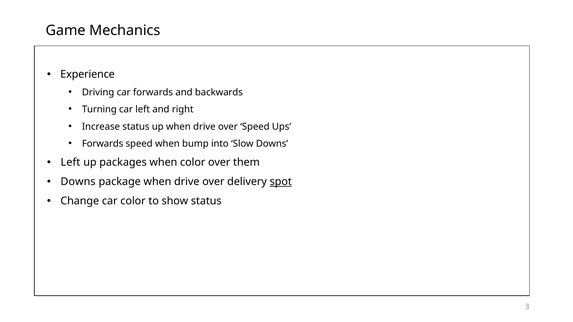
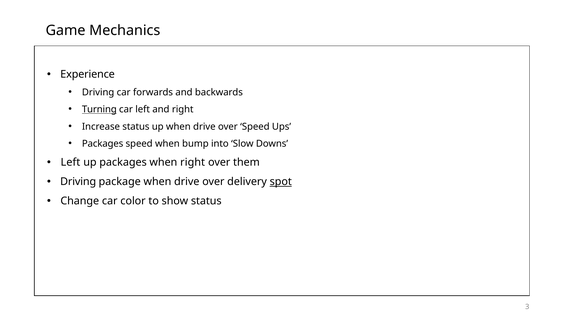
Turning underline: none -> present (99, 109)
Forwards: Forwards -> Packages (103, 144)
when color: color -> right (193, 163)
Downs: Downs -> Driving (78, 182)
